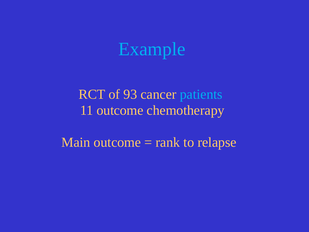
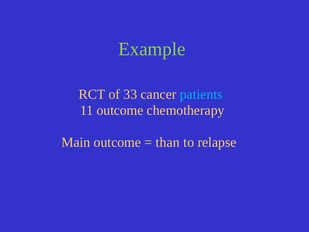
Example colour: light blue -> light green (152, 49)
93: 93 -> 33 (130, 94)
rank: rank -> than (168, 142)
